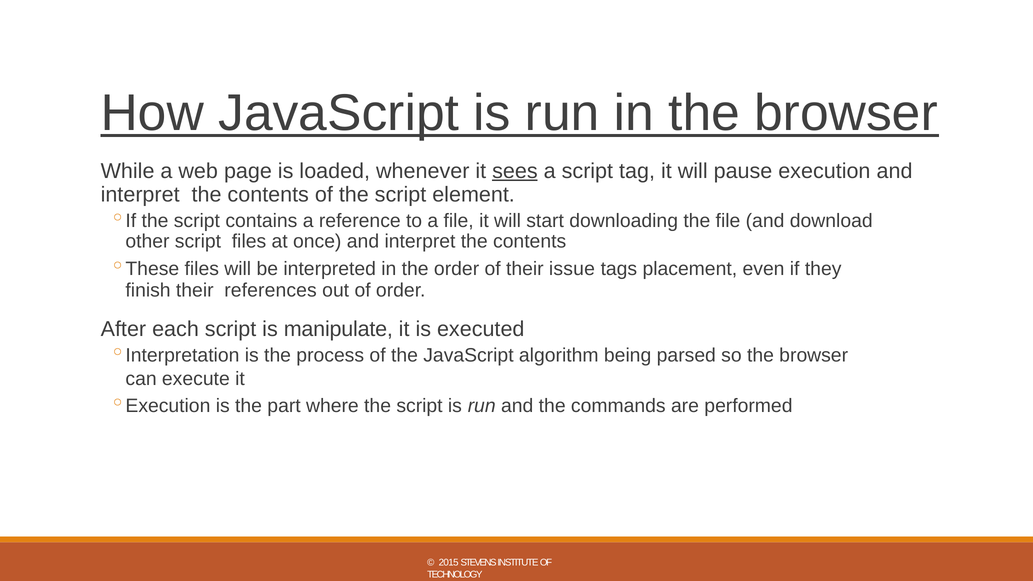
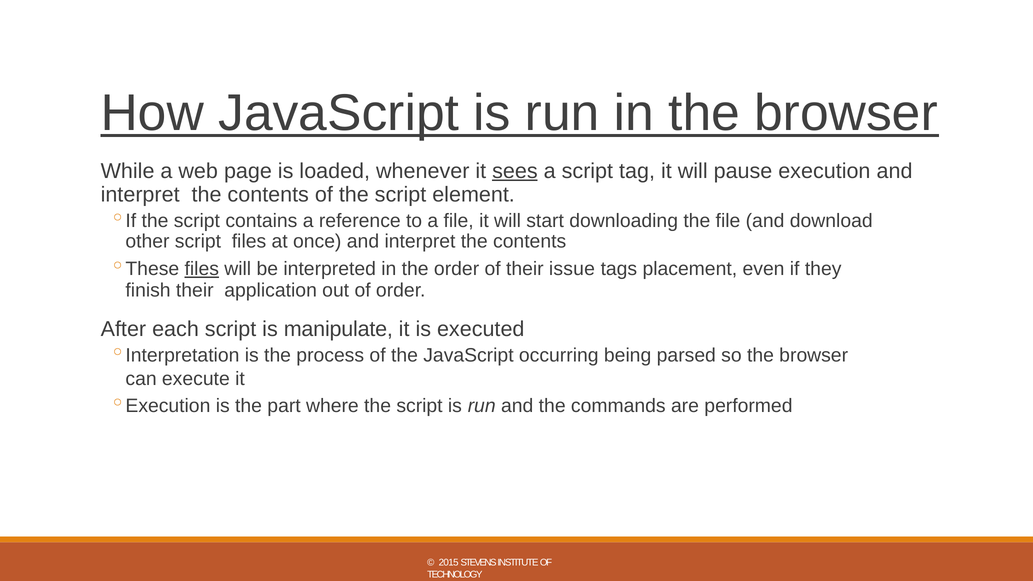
files underline: none -> present (202, 269)
references: references -> application (271, 290)
algorithm: algorithm -> occurring (559, 355)
